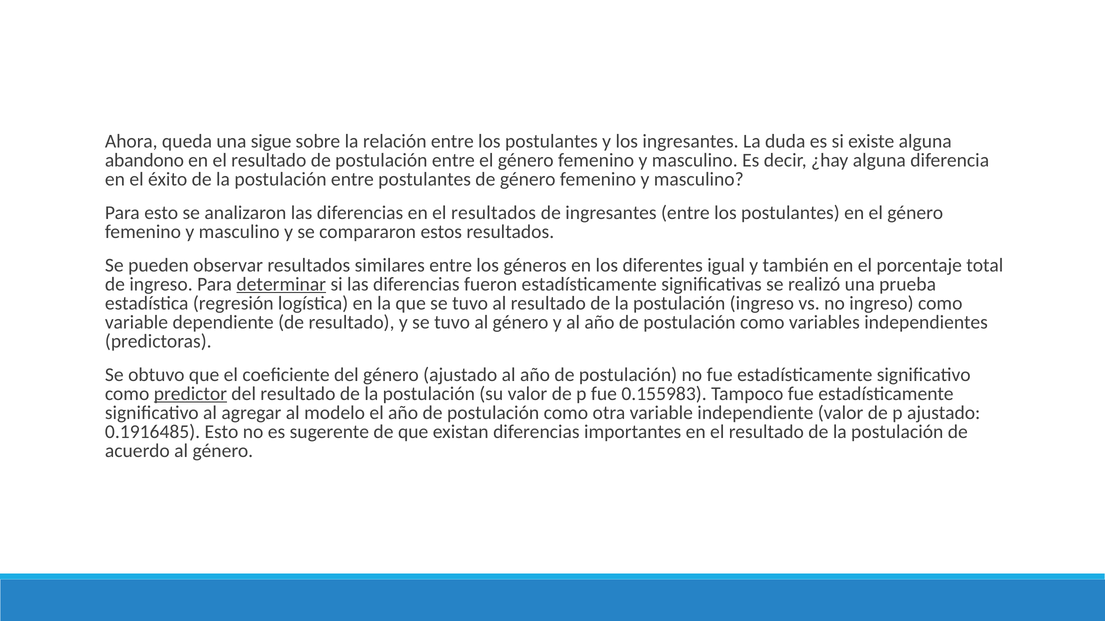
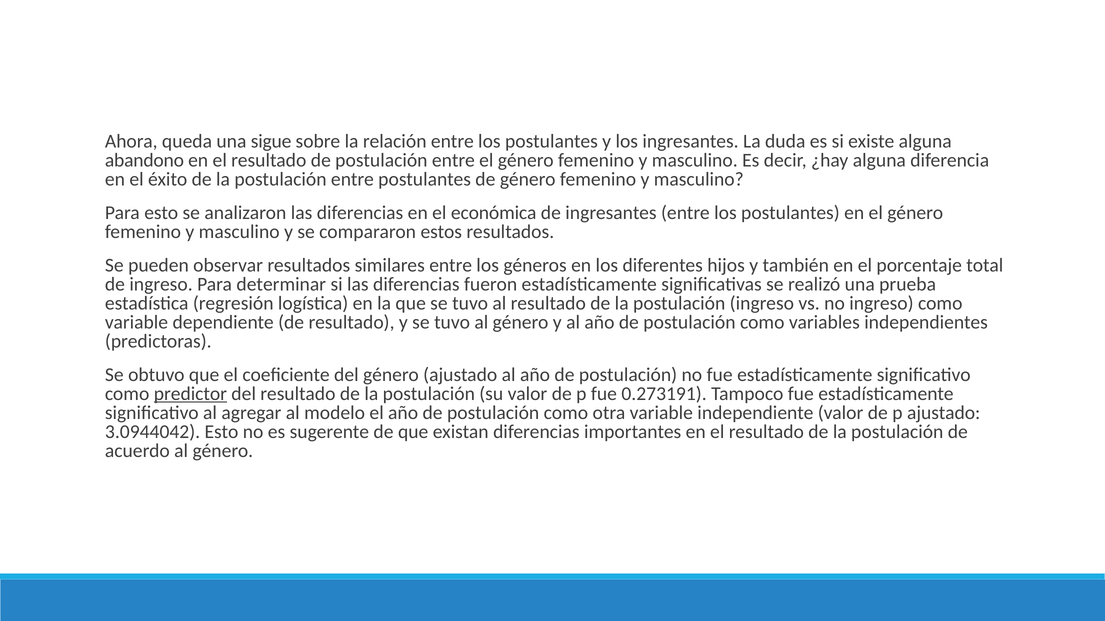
el resultados: resultados -> económica (494, 213)
igual: igual -> hijos (726, 265)
determinar underline: present -> none (281, 284)
0.155983: 0.155983 -> 0.273191 (664, 394)
0.1916485: 0.1916485 -> 3.0944042 (153, 432)
